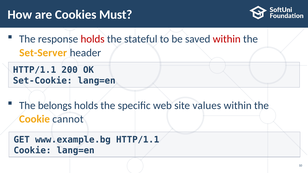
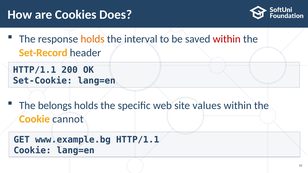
Must: Must -> Does (116, 15)
holds colour: red -> orange (93, 39)
stateful: stateful -> interval (141, 39)
Set-Server: Set-Server -> Set-Record (43, 53)
